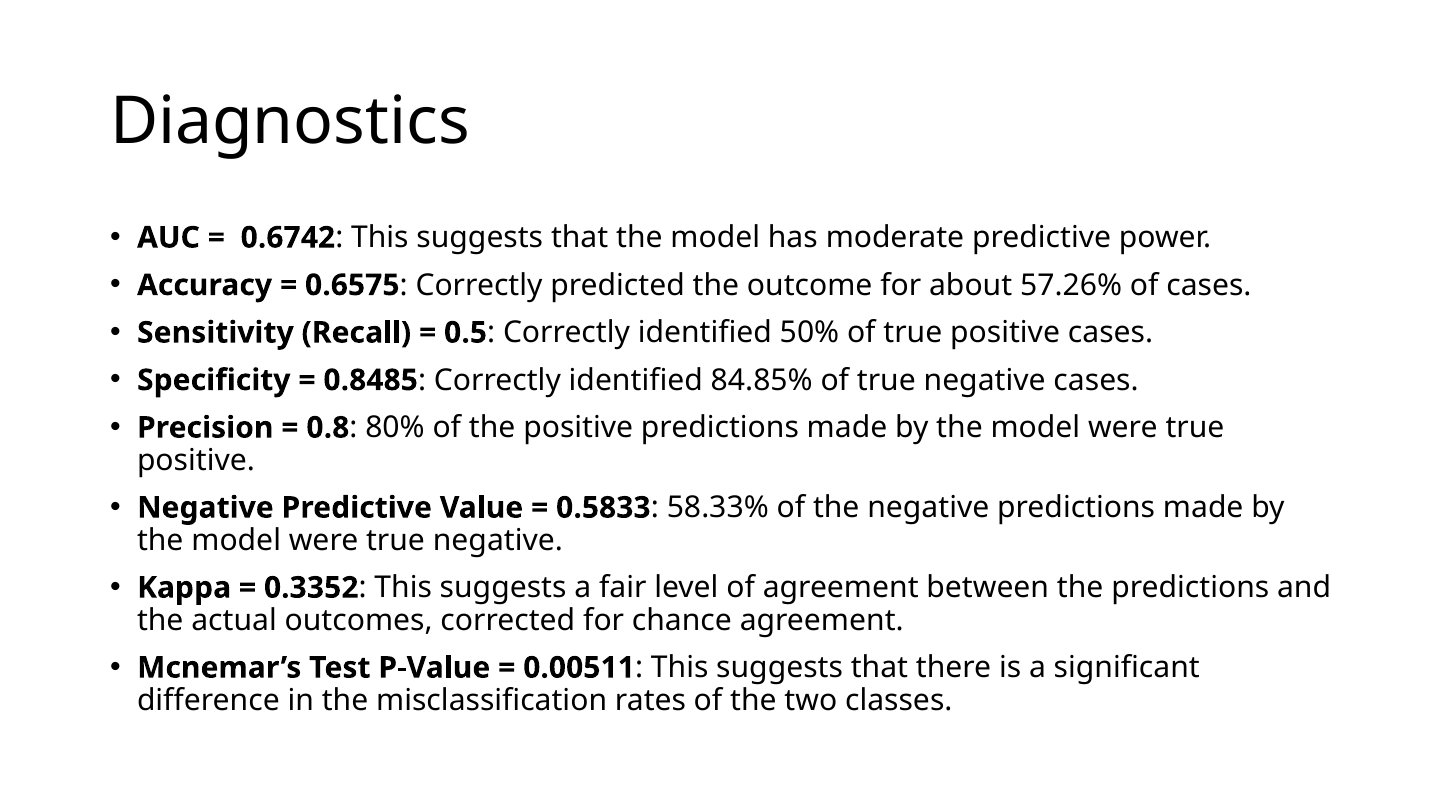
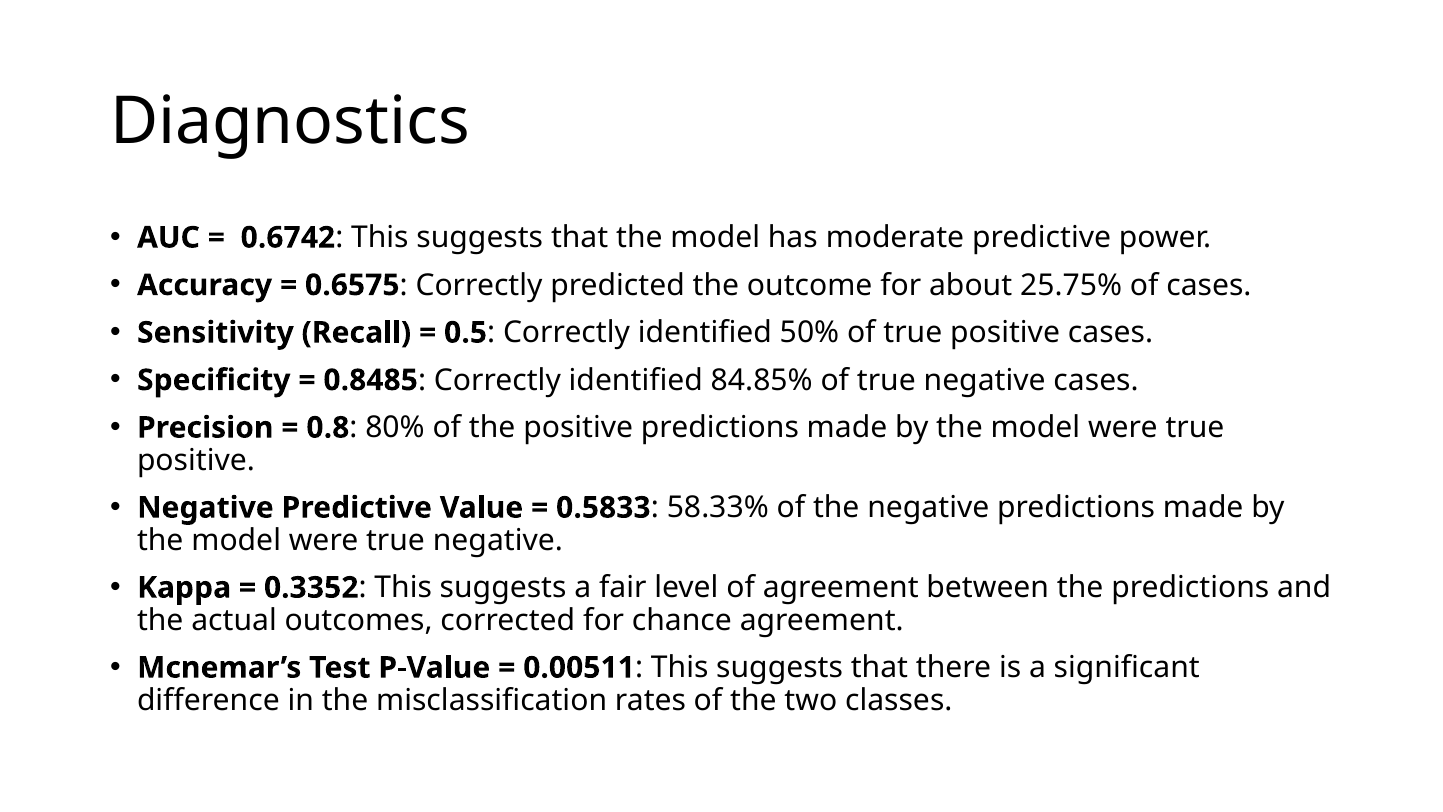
57.26%: 57.26% -> 25.75% (1071, 285)
